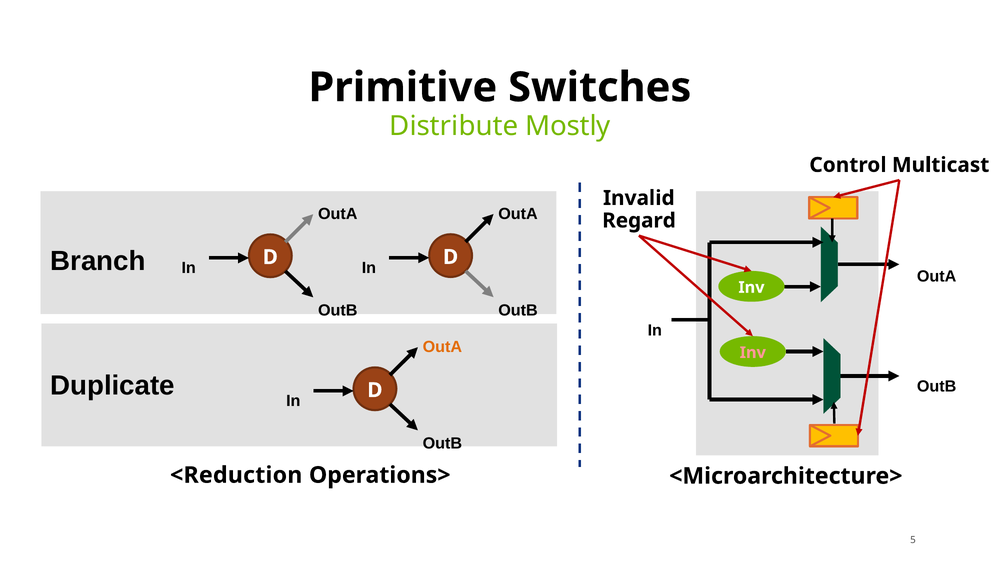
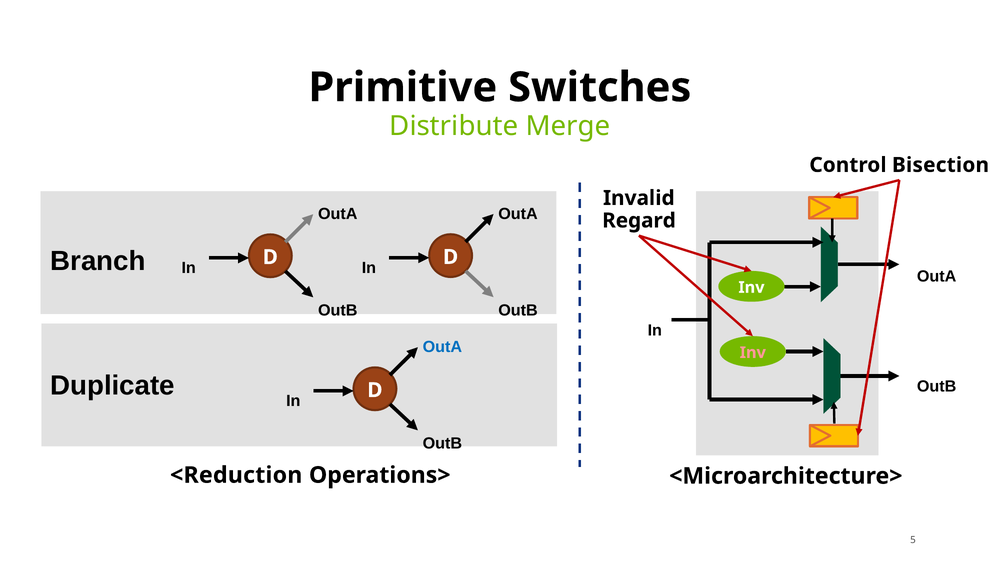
Mostly: Mostly -> Merge (568, 126)
Multicast: Multicast -> Bisection (941, 165)
OutA colour: orange -> blue (442, 347)
